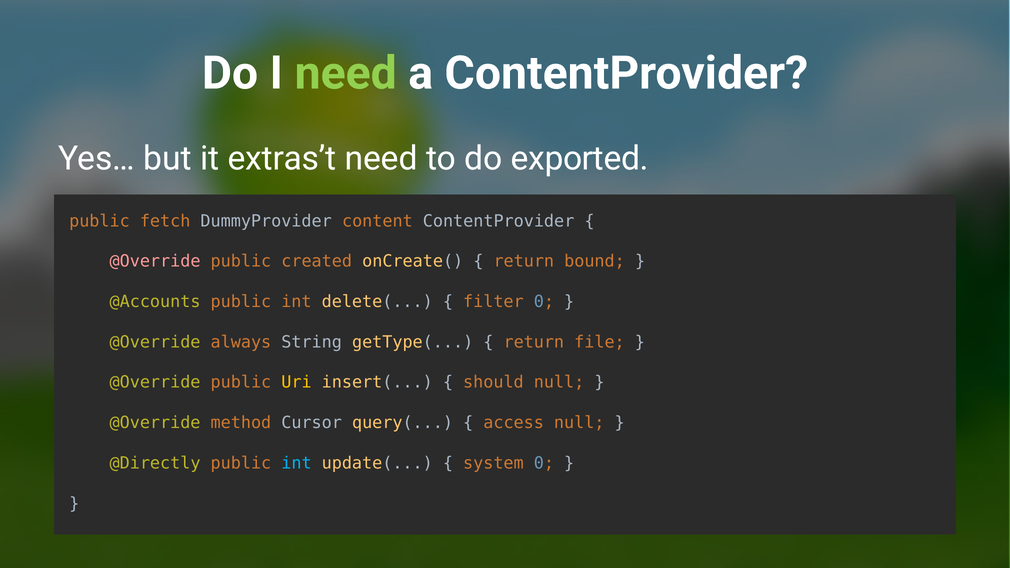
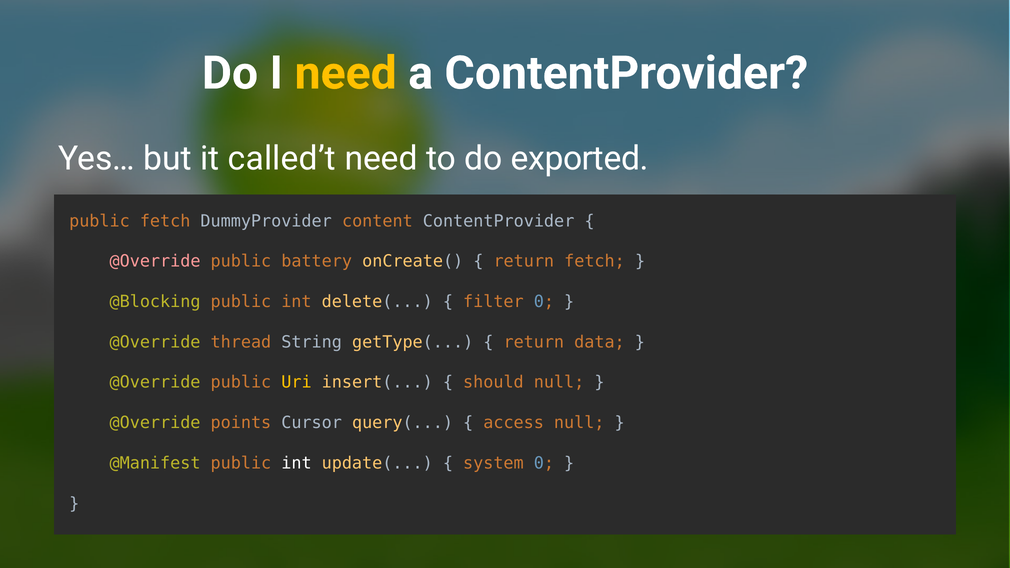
need colour: light green -> yellow (346, 73)
extras’t: extras’t -> called’t (282, 159)
created: created -> battery (317, 261)
return bound: bound -> fetch (595, 261)
@Accounts: @Accounts -> @Blocking (155, 302)
always: always -> thread (241, 342)
file: file -> data (599, 342)
method: method -> points (241, 423)
@Directly: @Directly -> @Manifest (155, 463)
int colour: light blue -> white (296, 463)
